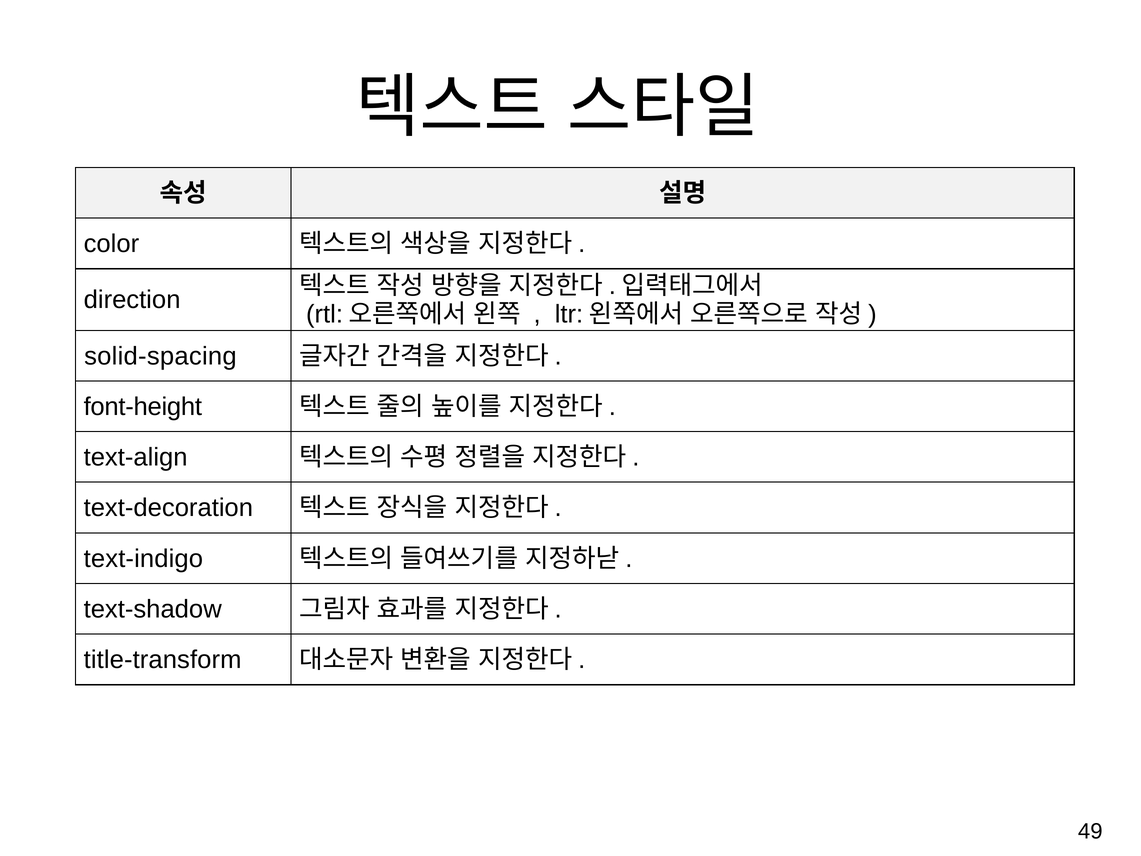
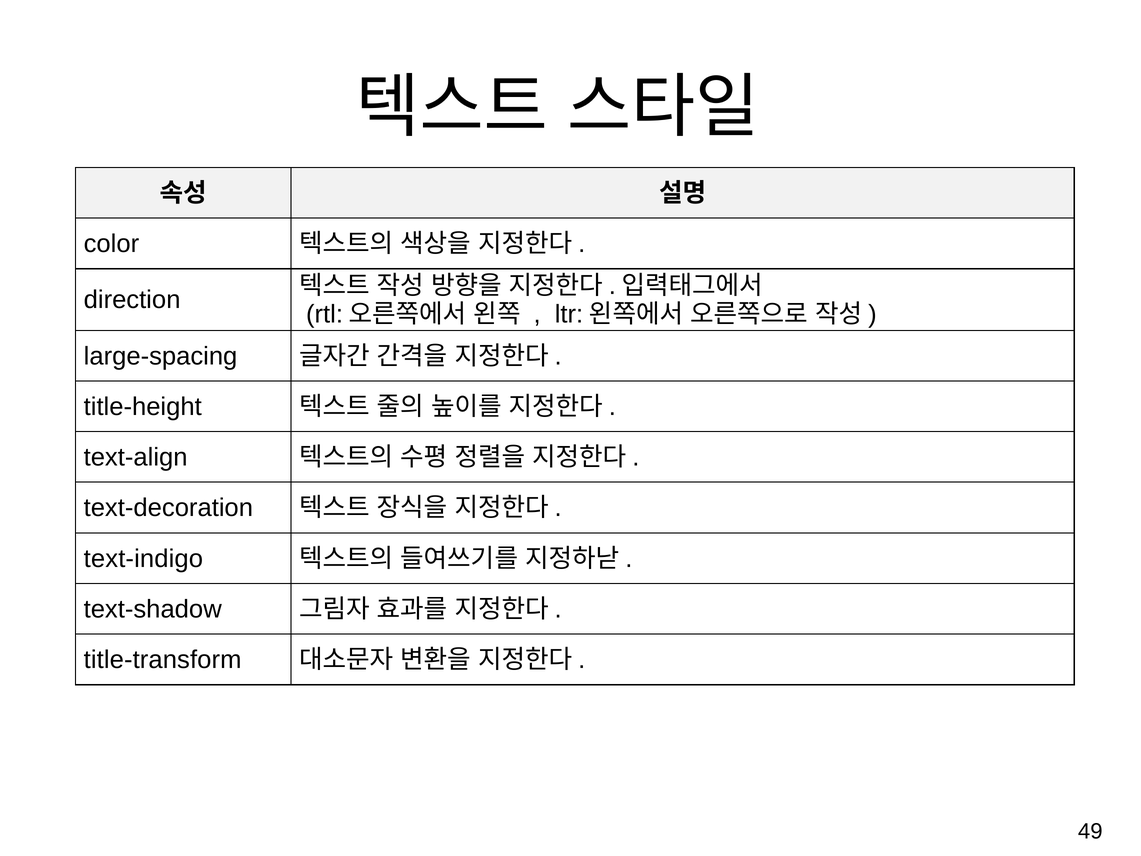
solid-spacing: solid-spacing -> large-spacing (161, 356)
font-height: font-height -> title-height (143, 407)
